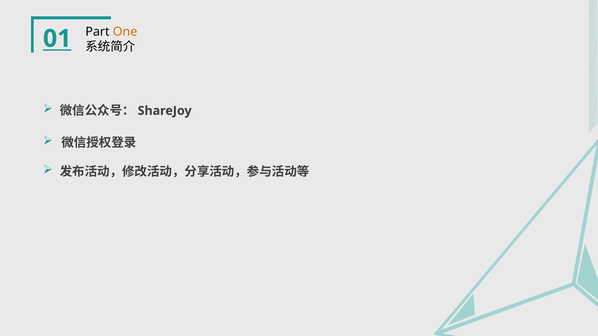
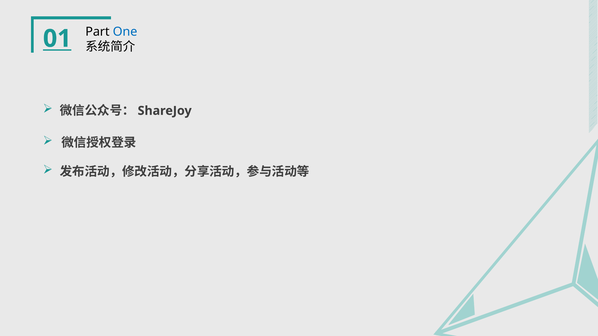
One colour: orange -> blue (125, 32)
